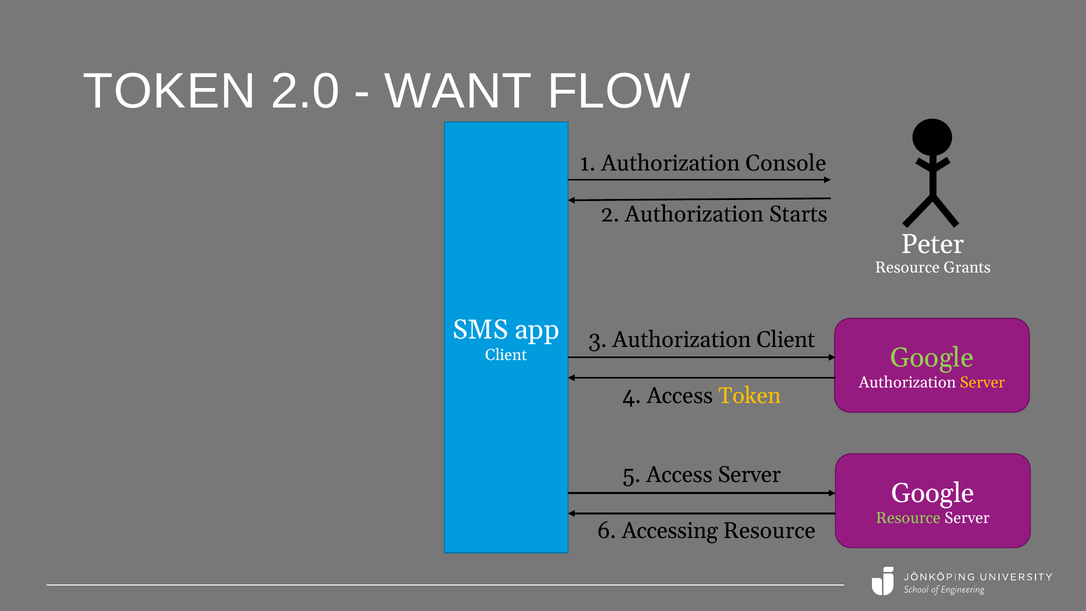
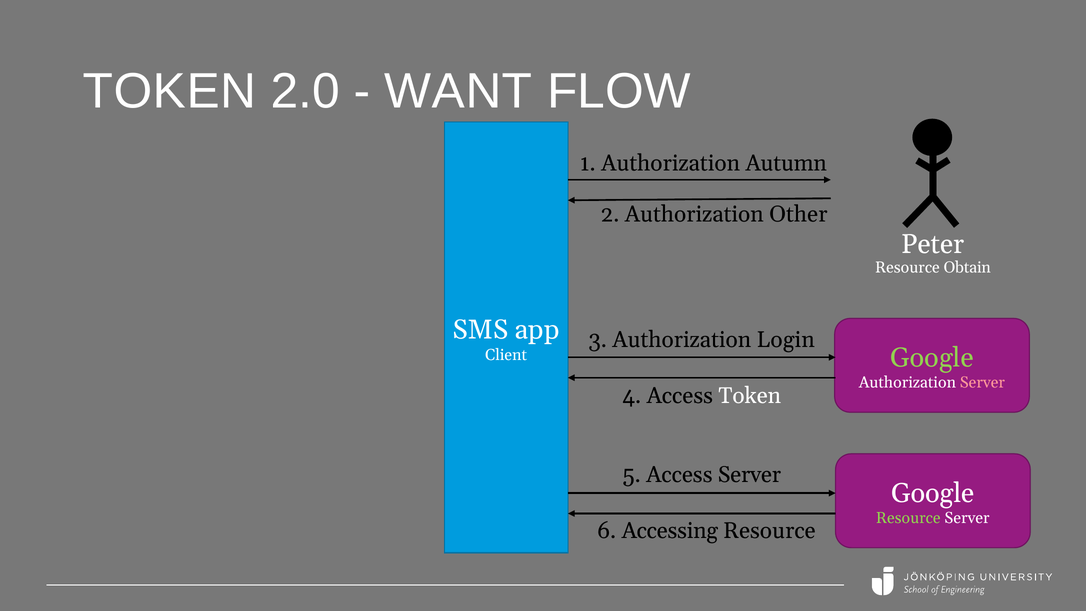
Console: Console -> Autumn (786, 163)
Starts: Starts -> Other (798, 214)
Grants: Grants -> Obtain (967, 267)
Authorization Client: Client -> Login (786, 340)
Server colour: yellow -> pink (982, 383)
Token colour: yellow -> white (750, 396)
